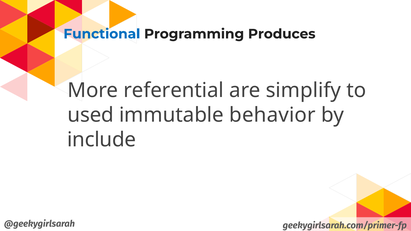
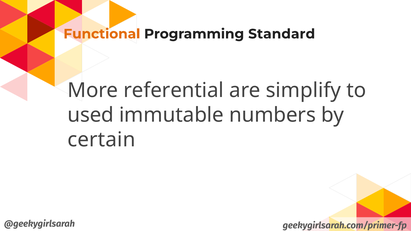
Functional colour: blue -> orange (102, 34)
Produces: Produces -> Standard (282, 34)
behavior: behavior -> numbers (273, 115)
include: include -> certain (101, 140)
